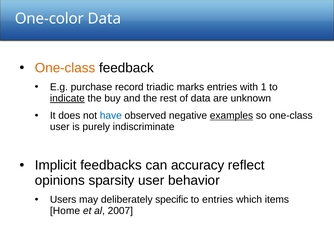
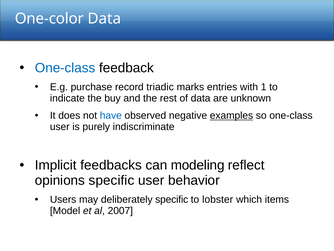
One-class colour: orange -> blue (65, 68)
indicate underline: present -> none (67, 98)
accuracy: accuracy -> modeling (198, 165)
opinions sparsity: sparsity -> specific (111, 180)
to entries: entries -> lobster (218, 199)
Home: Home -> Model (65, 210)
